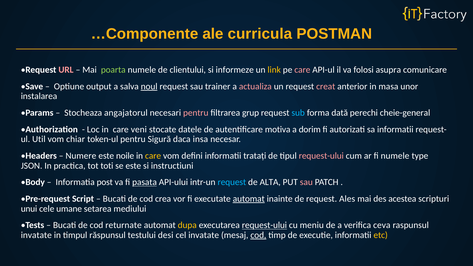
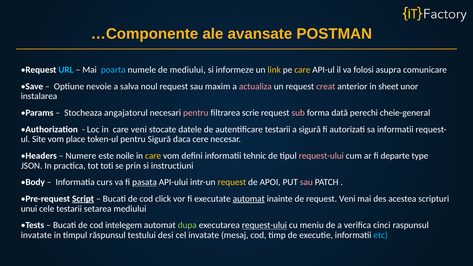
curricula: curricula -> avansate (260, 34)
URL colour: pink -> light blue (66, 70)
poarta colour: light green -> light blue (113, 70)
de clientului: clientului -> mediului (188, 70)
care colour: pink -> yellow (302, 70)
output: output -> nevoie (99, 86)
noul underline: present -> none (149, 86)
trainer: trainer -> maxim (218, 86)
masa: masa -> sheet (389, 86)
grup: grup -> scrie (251, 113)
sub colour: light blue -> pink (298, 113)
autentificare motiva: motiva -> testarii (278, 129)
a dorim: dorim -> sigură (310, 129)
Util: Util -> Site (39, 139)
chiar: chiar -> place (76, 139)
insa: insa -> cere (201, 139)
tratați: tratați -> tehnic (255, 156)
fi numele: numele -> departe (395, 156)
se este: este -> prin (133, 166)
post: post -> curs (105, 182)
request colour: light blue -> yellow (232, 182)
ALTA: ALTA -> APOI (270, 182)
Script underline: none -> present (83, 199)
crea: crea -> click (163, 199)
request Ales: Ales -> Veni (347, 199)
cele umane: umane -> testarii (69, 209)
returnate: returnate -> intelegem (124, 225)
dupa colour: yellow -> light green (187, 225)
ceva: ceva -> cinci (382, 225)
cod underline: present -> none (258, 235)
etc colour: yellow -> light blue (381, 235)
